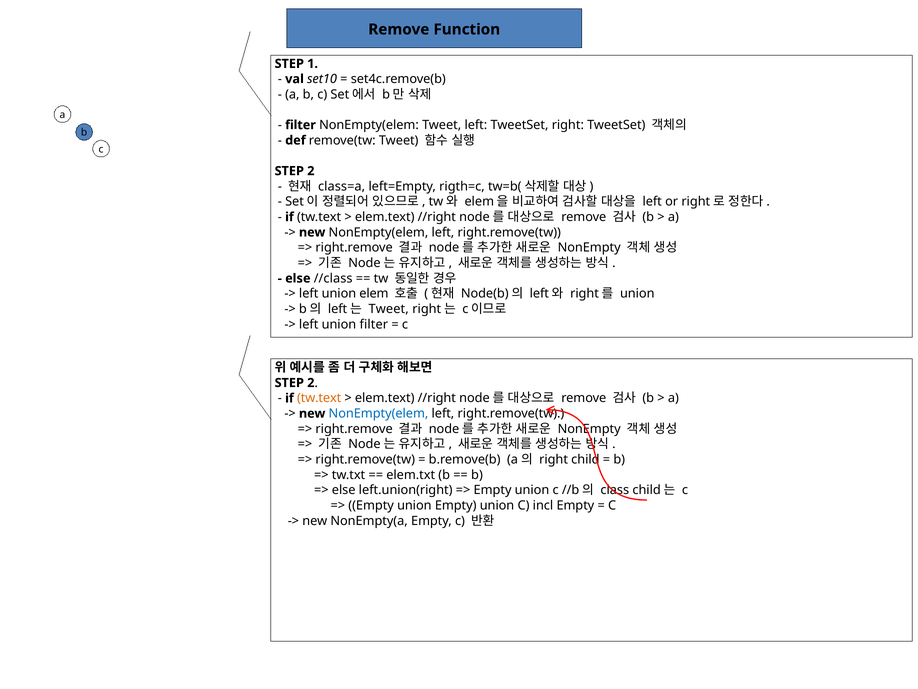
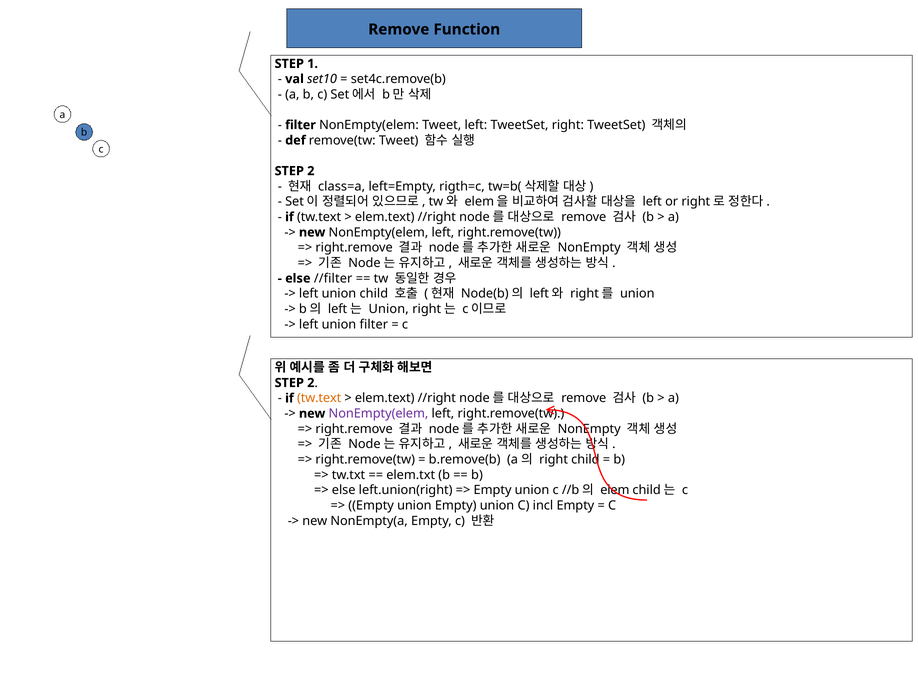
//class: //class -> //filter (333, 278)
union elem: elem -> child (374, 293)
Tweet: Tweet -> Union (389, 309)
NonEmpty(elem colour: blue -> purple (378, 413)
class: class -> elem (615, 490)
